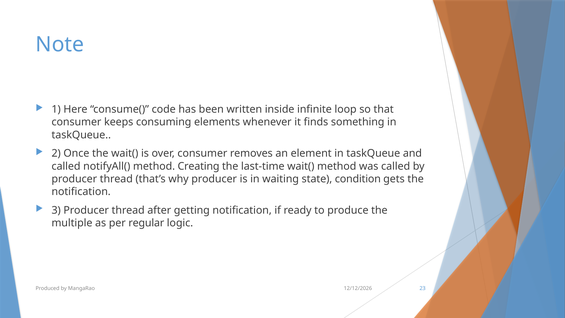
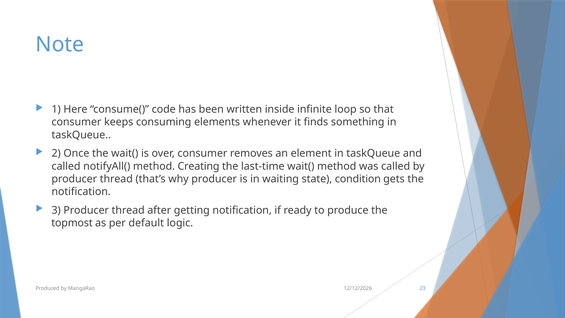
multiple: multiple -> topmost (72, 223)
regular: regular -> default (146, 223)
